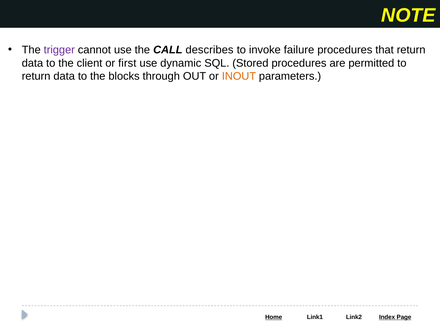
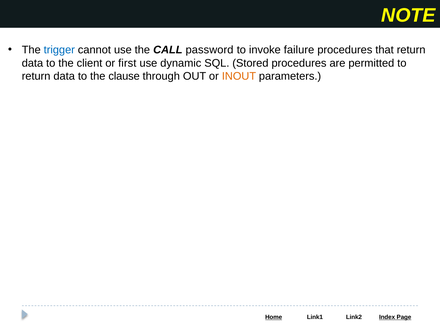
trigger colour: purple -> blue (59, 50)
describes: describes -> password (210, 50)
blocks: blocks -> clause (124, 76)
